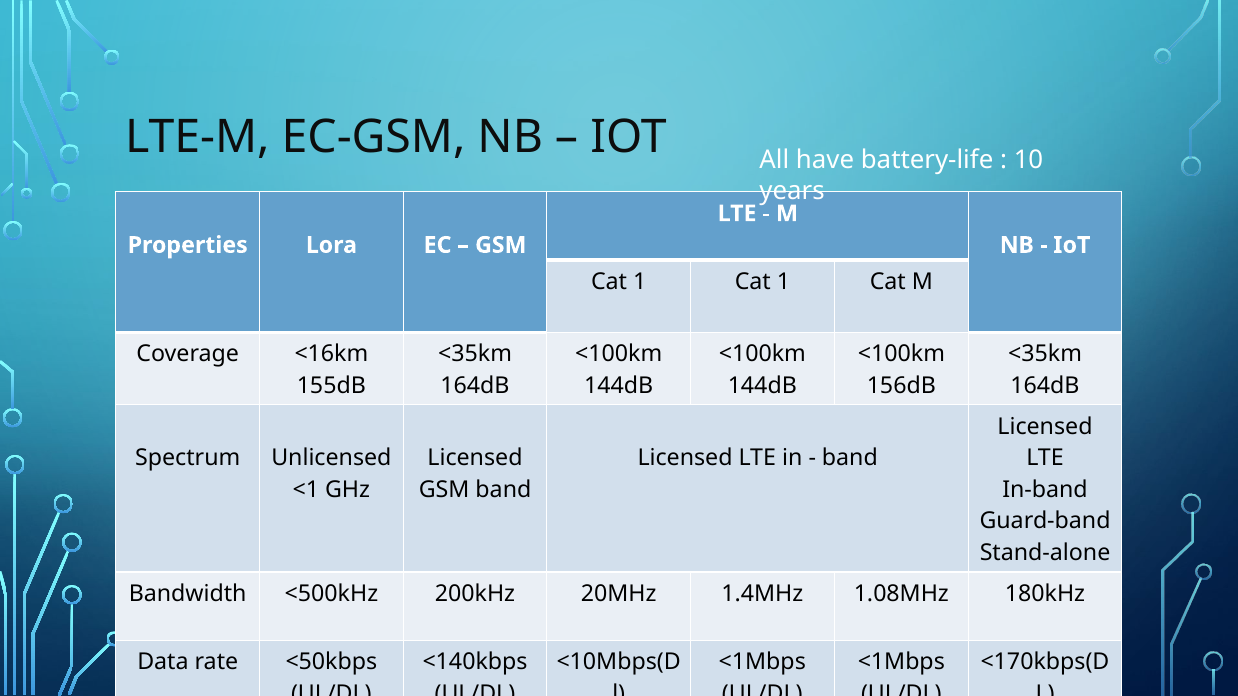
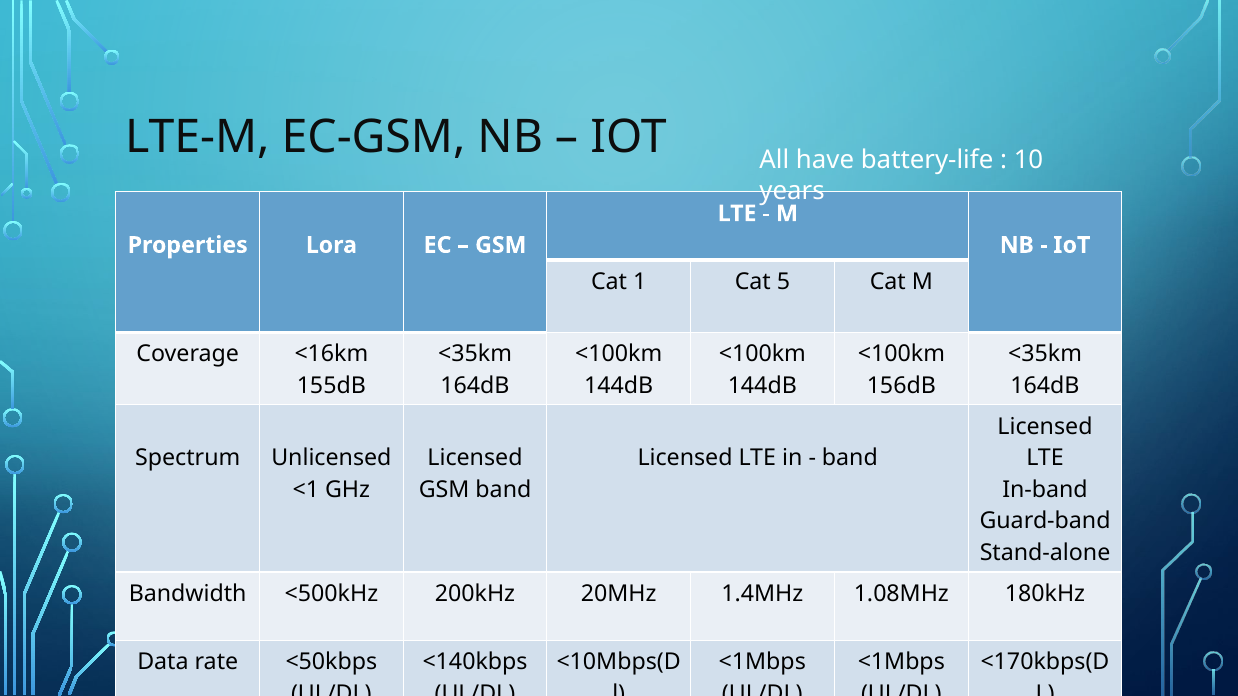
1 Cat 1: 1 -> 5 (783, 282)
